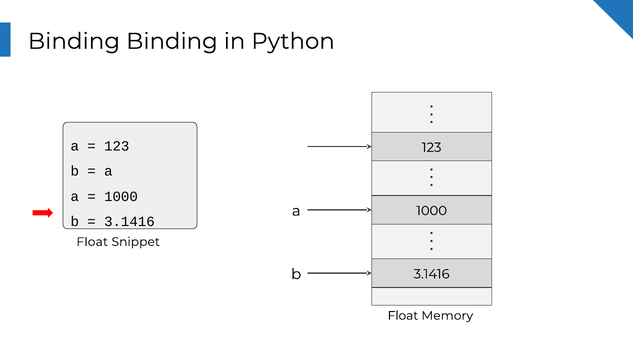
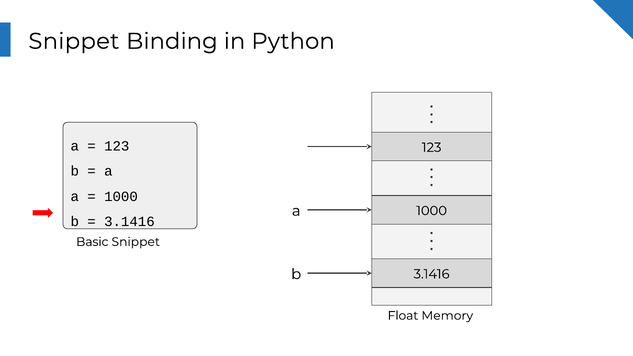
Binding: Binding -> Snippet (74, 41)
Float: Float -> Basic (92, 242)
